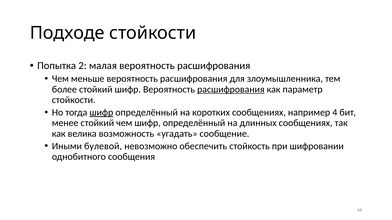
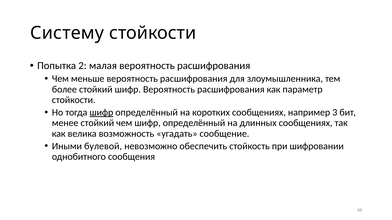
Подходе: Подходе -> Систему (67, 33)
расшифрования underline: present -> none (231, 89)
4: 4 -> 3 (335, 113)
